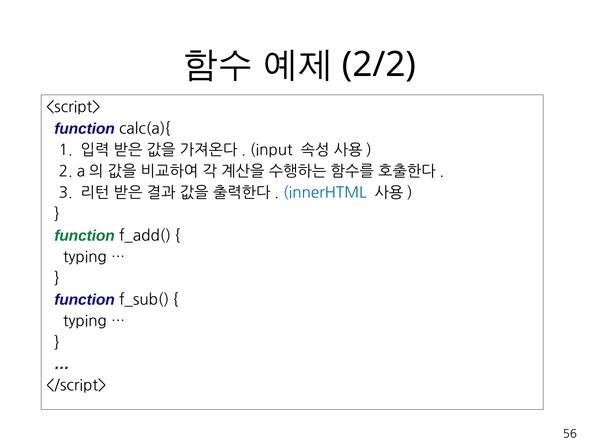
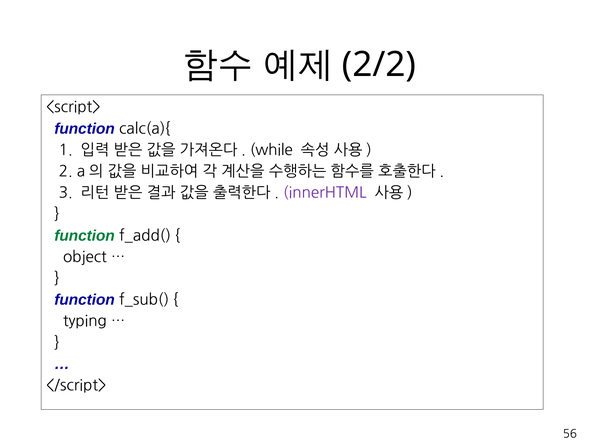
input: input -> while (271, 150)
innerHTML colour: blue -> purple (325, 193)
typing: typing -> object (85, 257)
